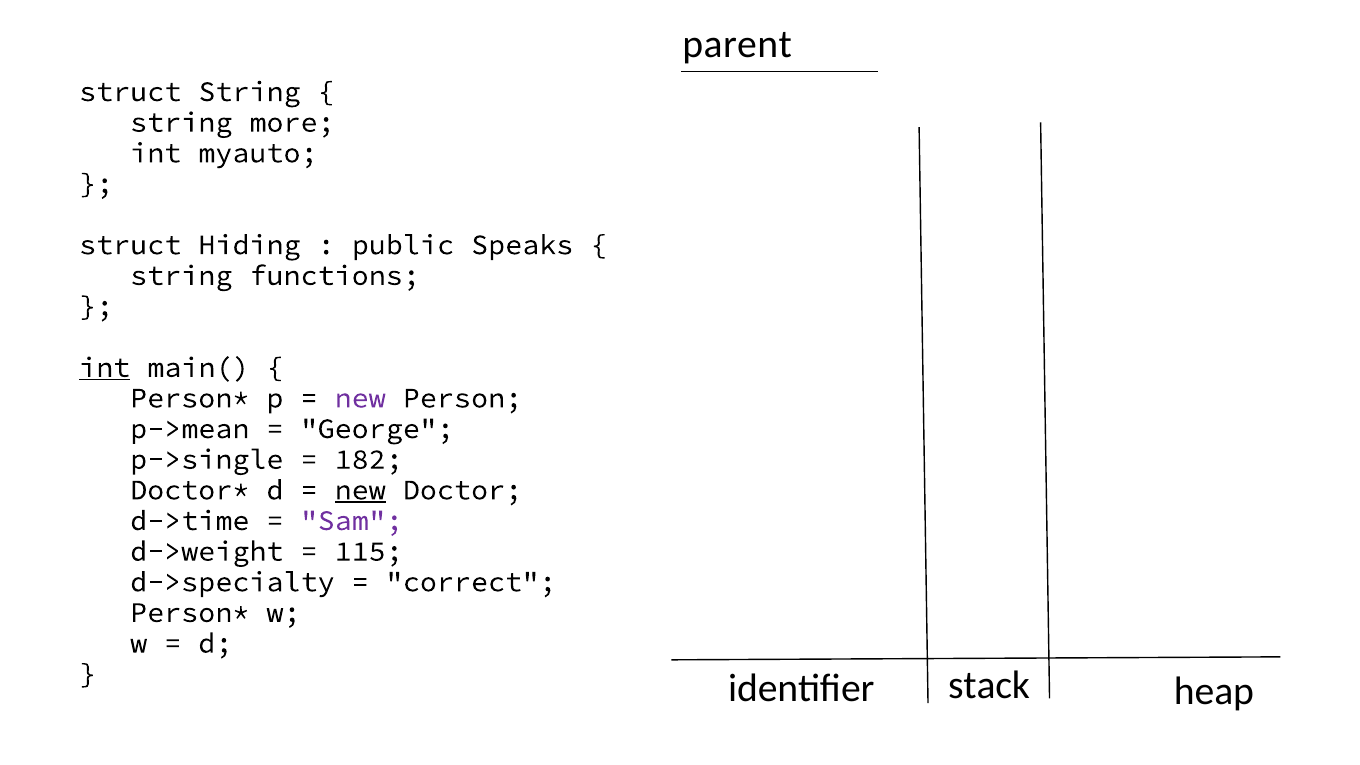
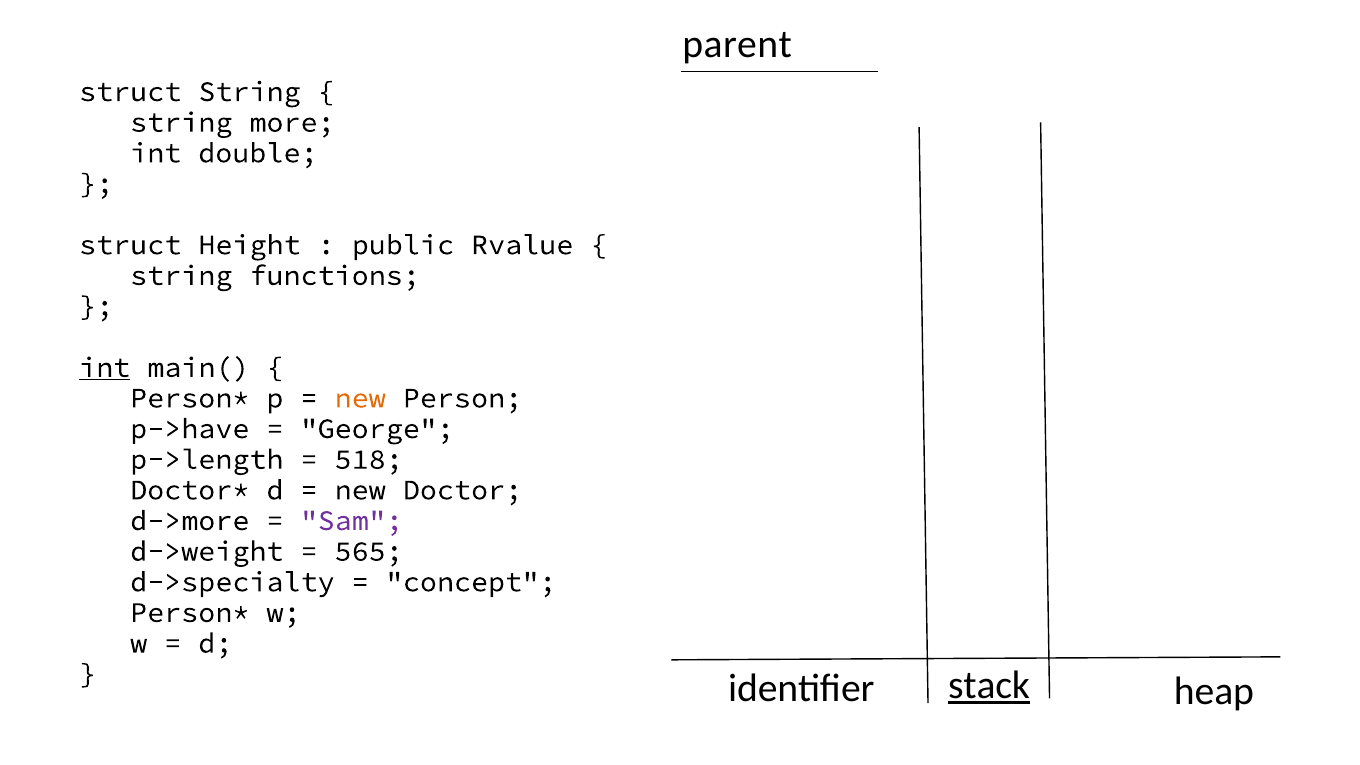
myauto: myauto -> double (258, 153)
Hiding: Hiding -> Height (250, 245)
Speaks: Speaks -> Rvalue (522, 245)
new colour: purple -> orange (360, 398)
p->mean: p->mean -> p->have (190, 429)
p->single: p->single -> p->length (207, 459)
182: 182 -> 518 (369, 459)
new underline: present -> none (360, 490)
d->time: d->time -> d->more (190, 521)
115: 115 -> 565 (369, 551)
correct: correct -> concept (471, 582)
stack underline: none -> present (989, 685)
